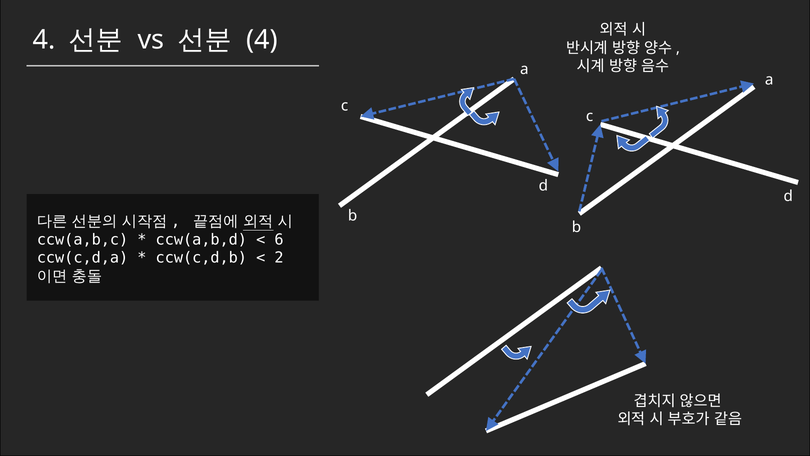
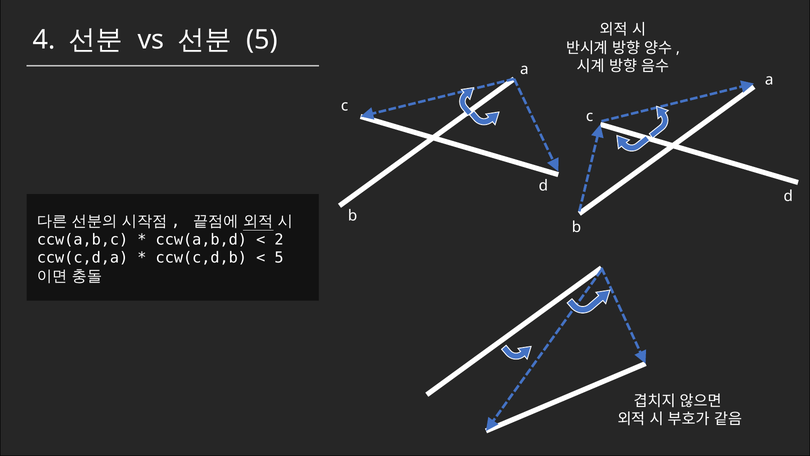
4: 4 -> 5 (262, 40)
6: 6 -> 2 (279, 239)
2: 2 -> 5 (279, 258)
